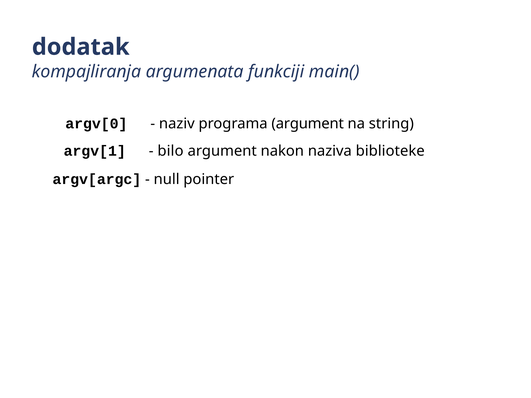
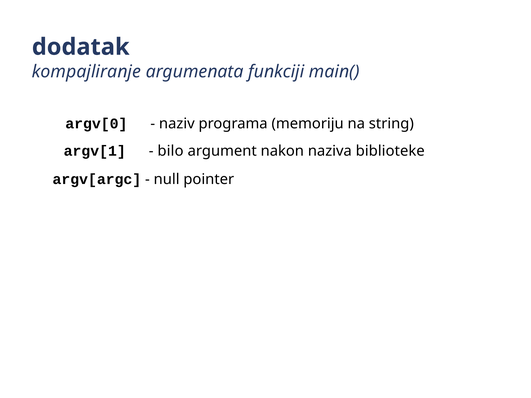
kompajliranja: kompajliranja -> kompajliranje (86, 72)
programa argument: argument -> memoriju (308, 124)
